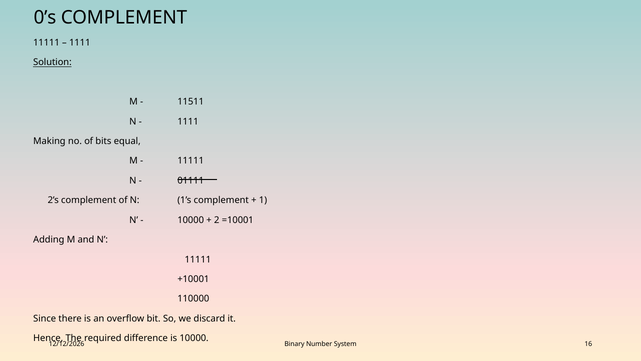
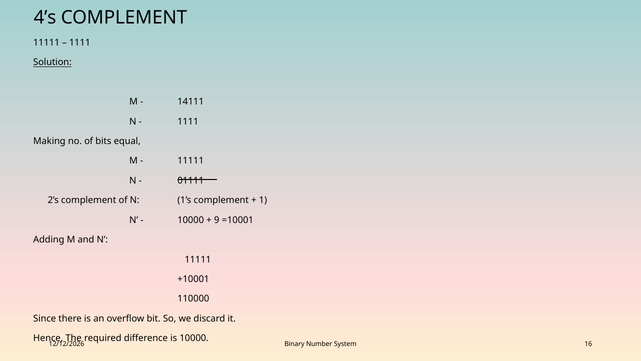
0’s: 0’s -> 4’s (45, 18)
11511: 11511 -> 14111 (191, 102)
2: 2 -> 9 (217, 220)
